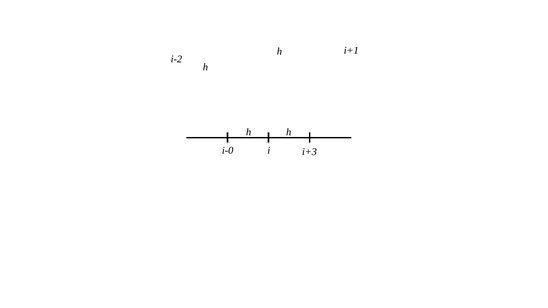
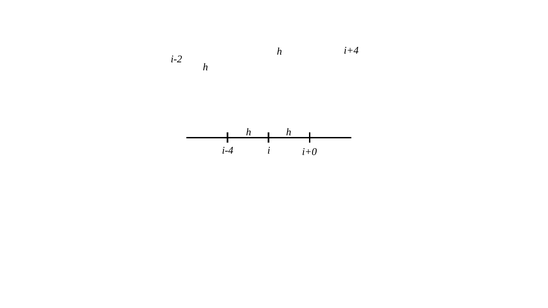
i+1: i+1 -> i+4 (351, 50)
i-0: i-0 -> i-4 (228, 150)
i+3: i+3 -> i+0 (309, 152)
